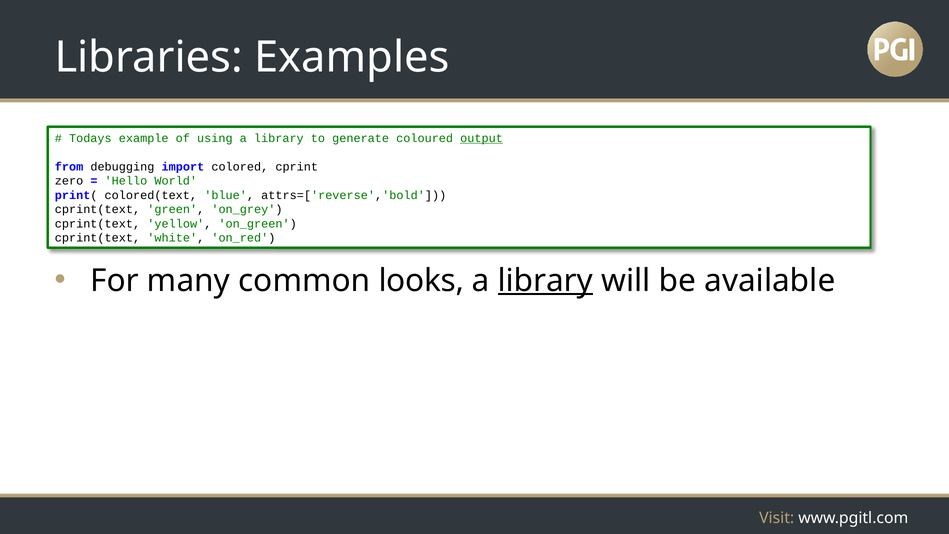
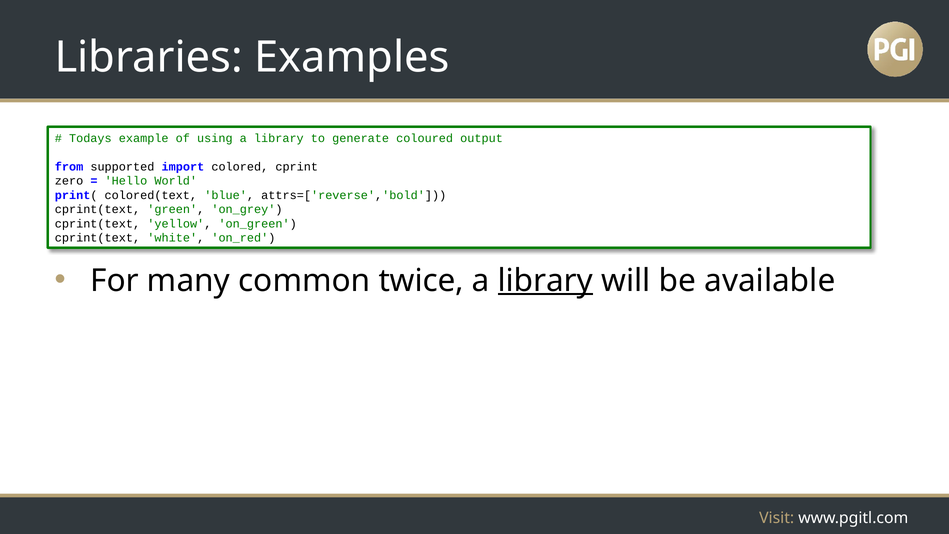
output underline: present -> none (482, 138)
debugging: debugging -> supported (122, 167)
looks: looks -> twice (421, 280)
